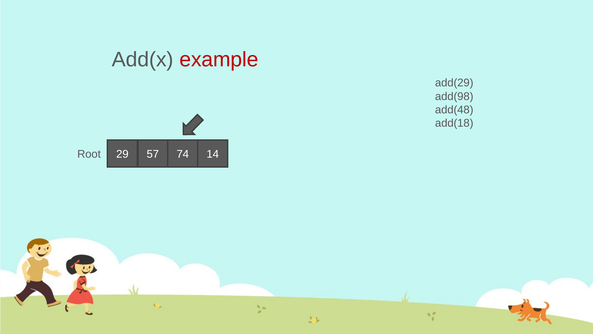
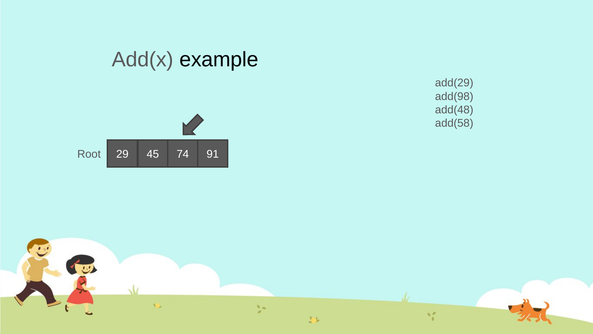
example colour: red -> black (219, 60)
add(18: add(18 -> add(58 (454, 123)
57: 57 -> 45 (153, 154)
14: 14 -> 91 (213, 154)
